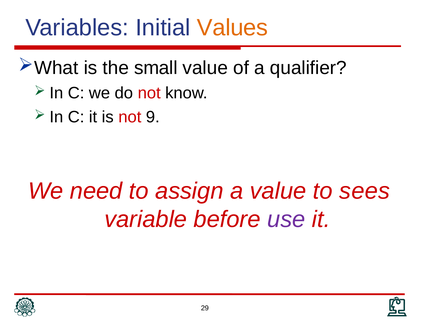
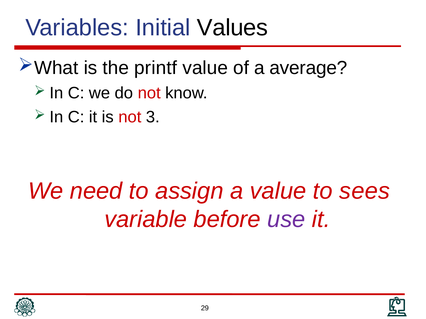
Values colour: orange -> black (232, 28)
small: small -> printf (156, 68)
qualifier: qualifier -> average (308, 68)
9: 9 -> 3 (153, 117)
